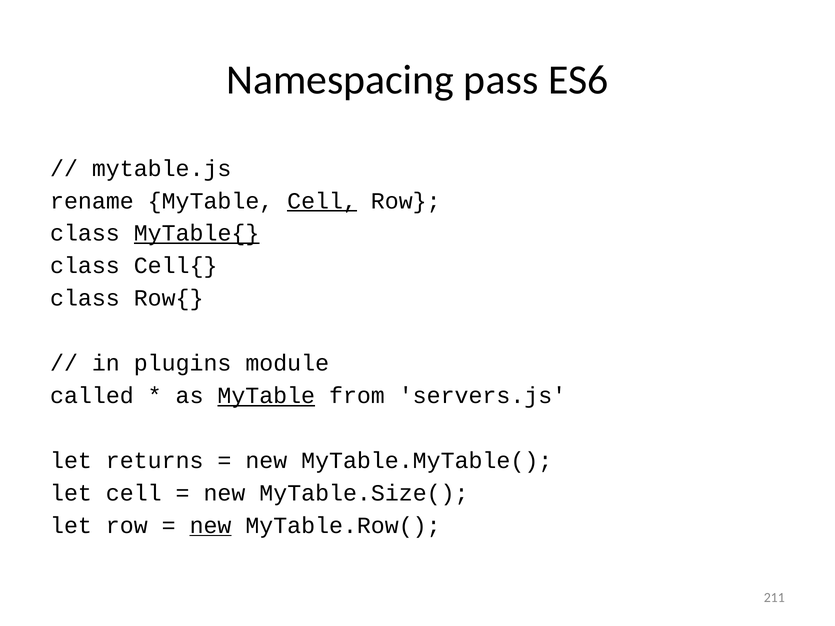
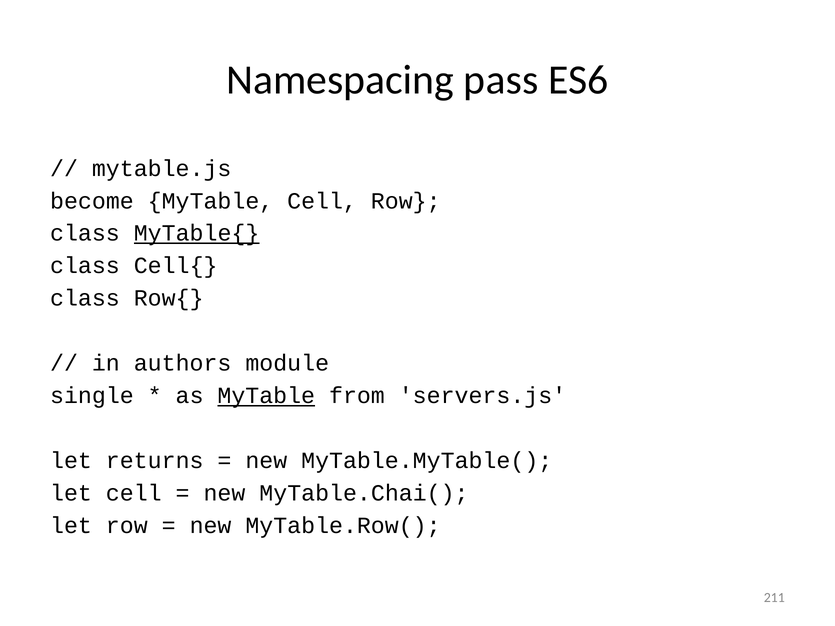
rename: rename -> become (92, 201)
Cell underline: present -> none (322, 201)
plugins: plugins -> authors (183, 363)
called: called -> single (92, 396)
MyTable.Size(: MyTable.Size( -> MyTable.Chai( (364, 493)
new underline: present -> none (211, 526)
